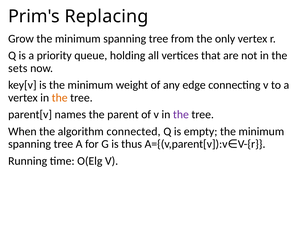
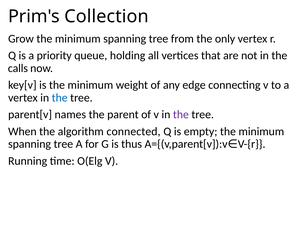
Replacing: Replacing -> Collection (107, 16)
sets: sets -> calls (18, 68)
the colour: orange -> blue (60, 98)
